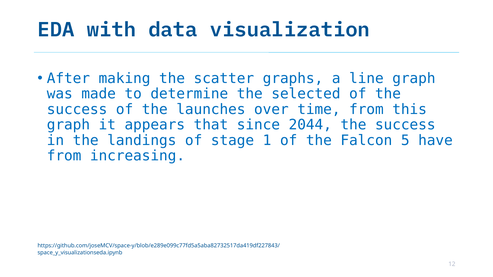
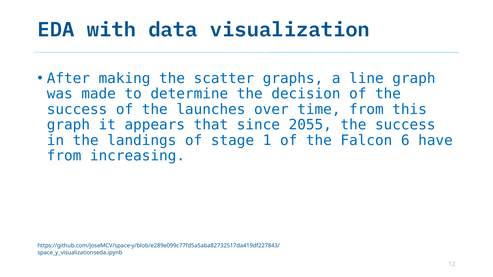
selected: selected -> decision (306, 94)
2044: 2044 -> 2055 (310, 125)
5: 5 -> 6 (405, 140)
